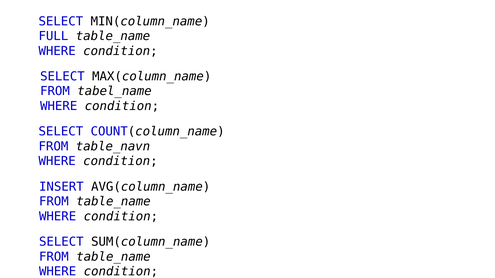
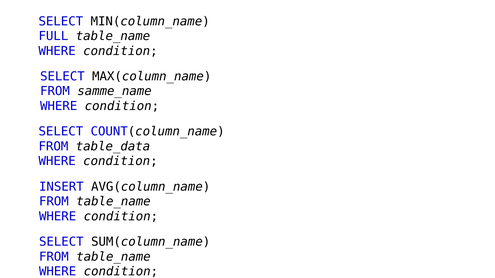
tabel_name: tabel_name -> samme_name (114, 91)
table_navn: table_navn -> table_data (113, 147)
